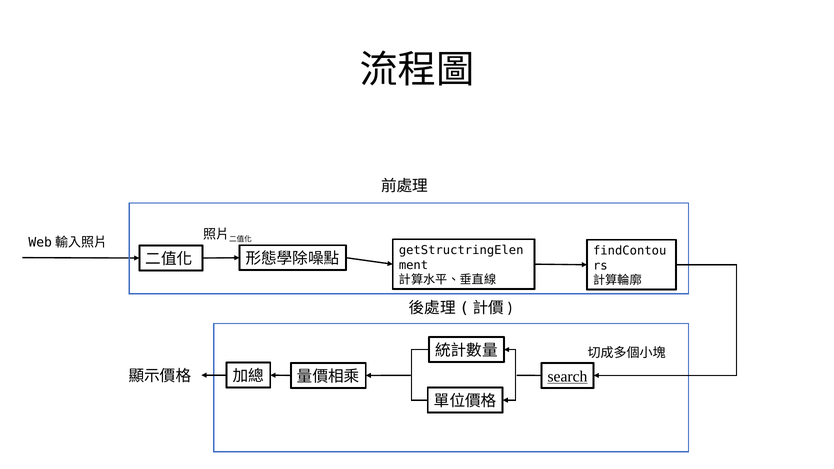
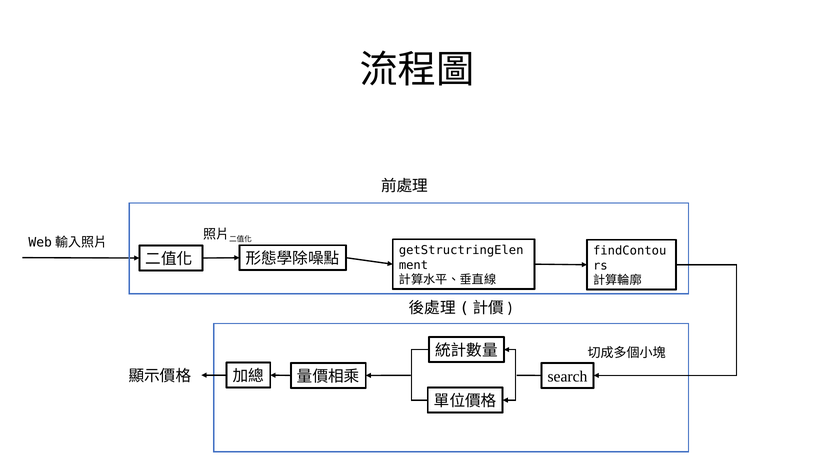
search underline: present -> none (567, 377)
